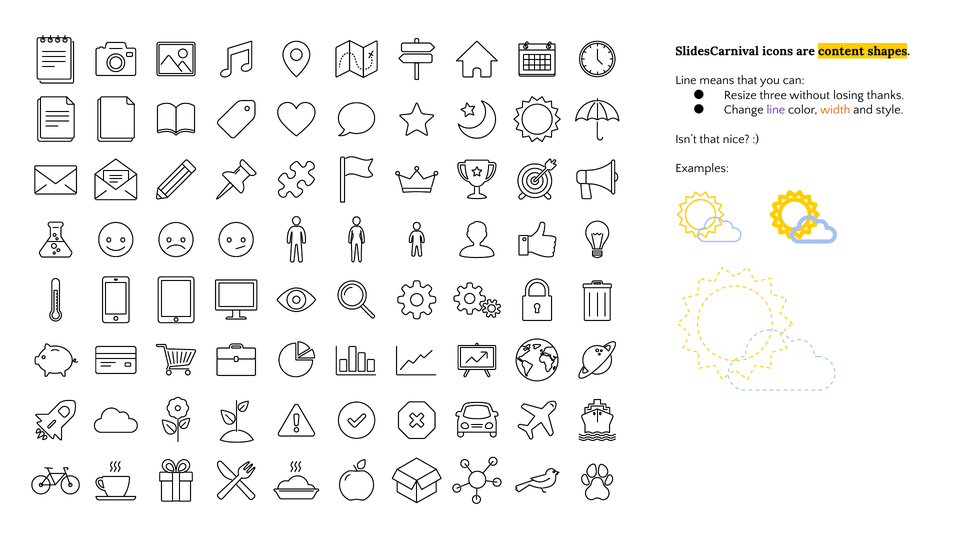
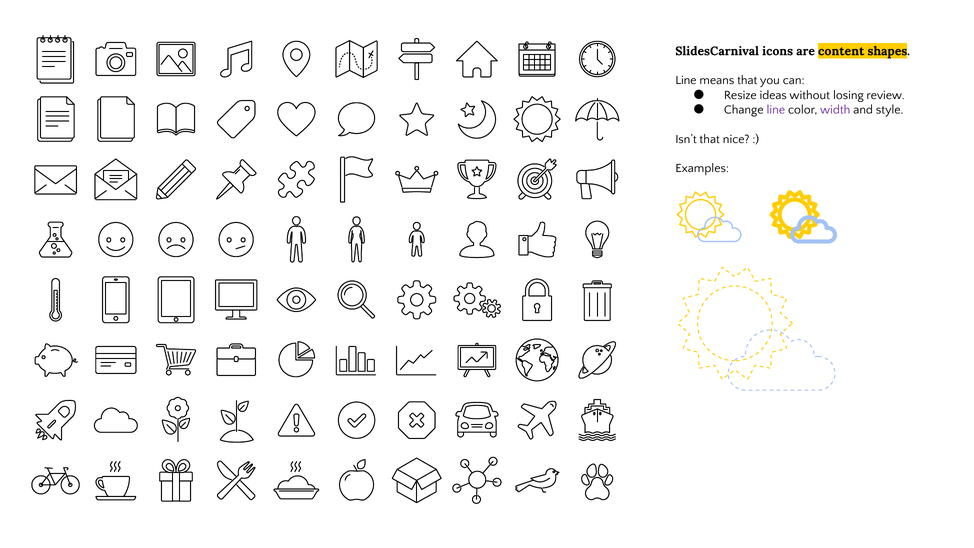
three: three -> ideas (773, 95)
thanks: thanks -> review (886, 95)
width colour: orange -> purple (835, 110)
